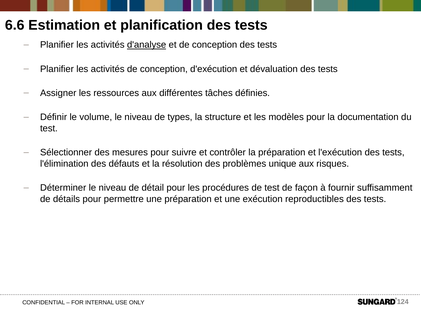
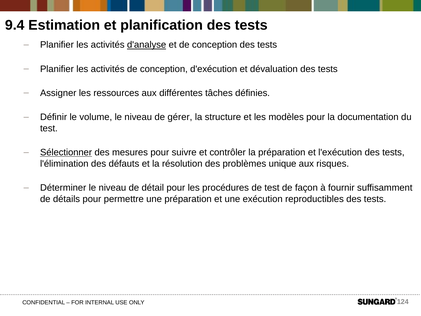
6.6: 6.6 -> 9.4 (15, 25)
types: types -> gérer (180, 117)
Sélectionner underline: none -> present (66, 152)
